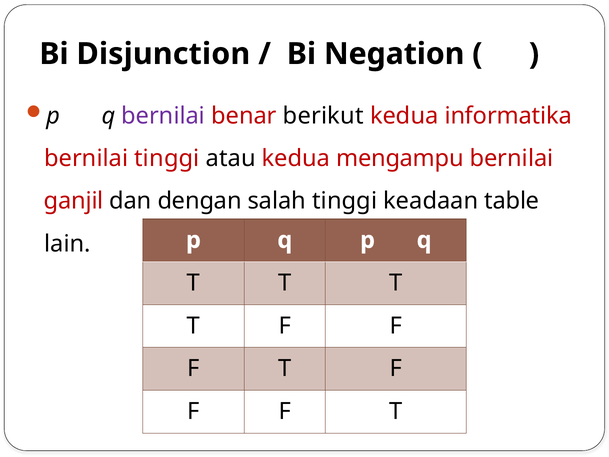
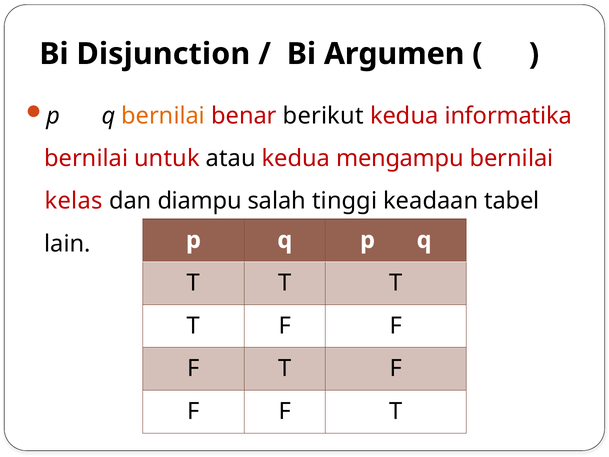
Negation: Negation -> Argumen (394, 54)
bernilai colour: purple -> orange (163, 116)
bernilai tinggi: tinggi -> untuk (167, 158)
ganjil: ganjil -> kelas (74, 201)
dengan: dengan -> diampu (200, 201)
table: table -> tabel (512, 201)
